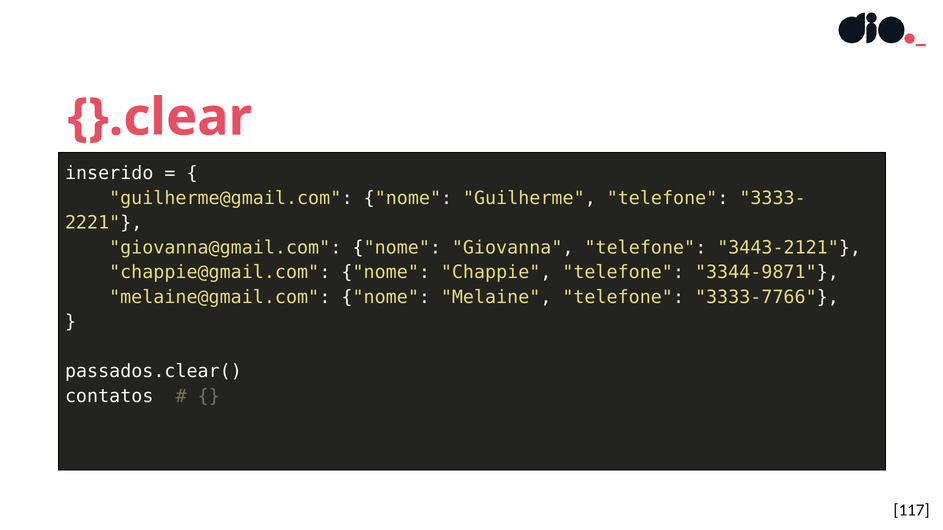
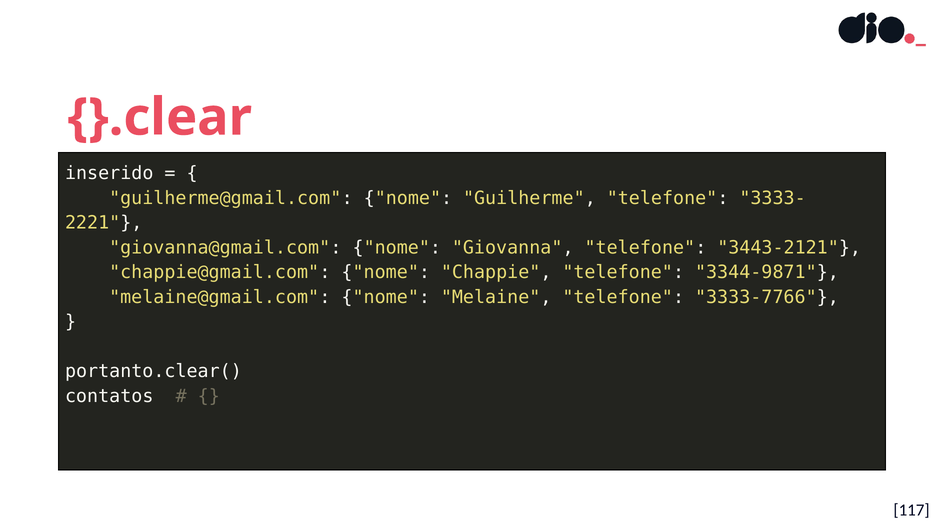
passados.clear(: passados.clear( -> portanto.clear( (153, 372)
